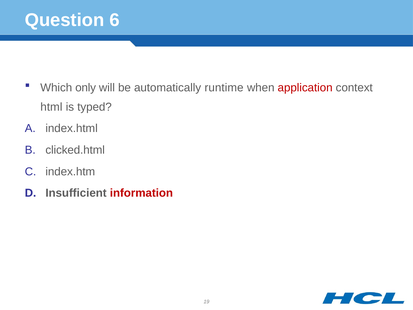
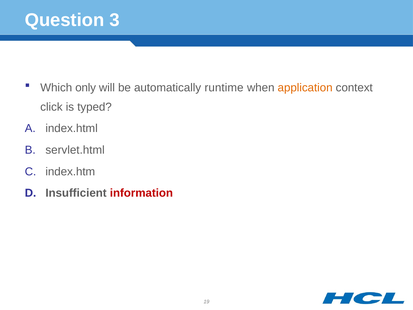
6: 6 -> 3 (115, 20)
application colour: red -> orange (305, 88)
html: html -> click (51, 107)
clicked.html: clicked.html -> servlet.html (75, 150)
